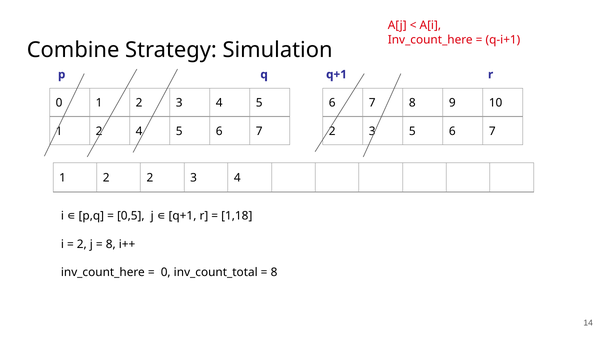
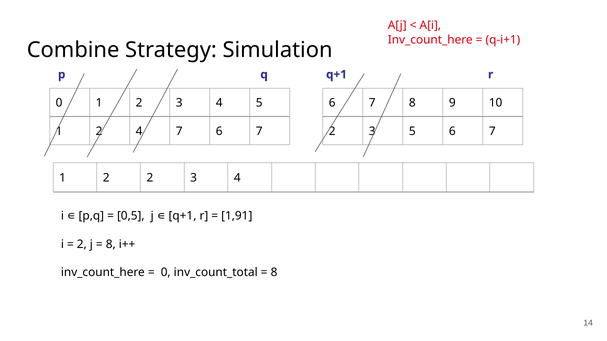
2 4 5: 5 -> 7 (179, 131)
1,18: 1,18 -> 1,91 (237, 216)
